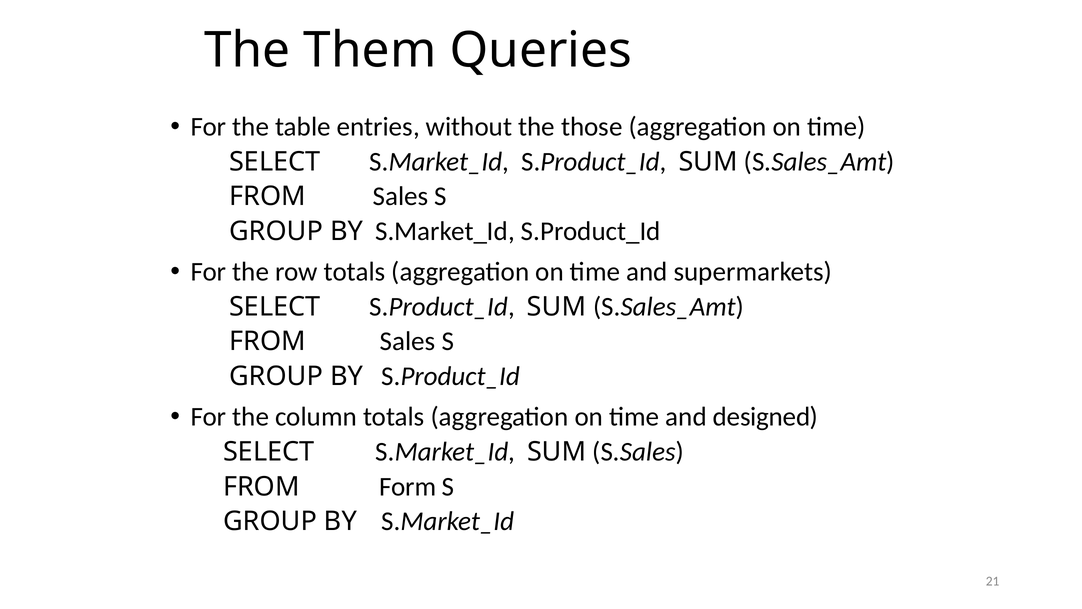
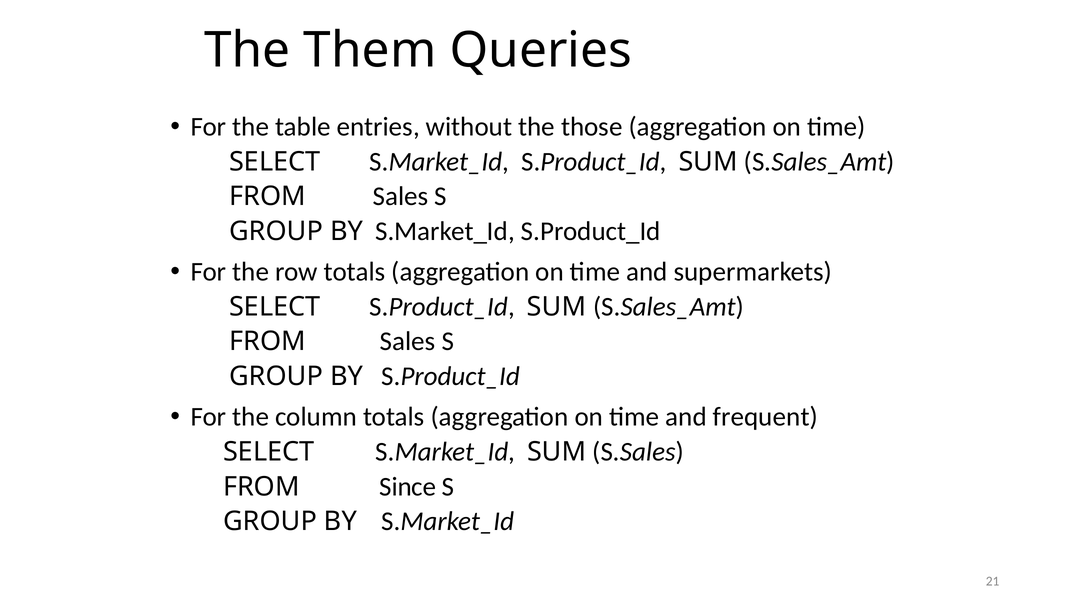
designed: designed -> frequent (765, 417)
Form: Form -> Since (408, 486)
